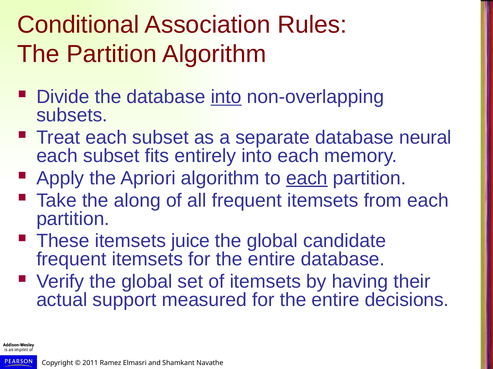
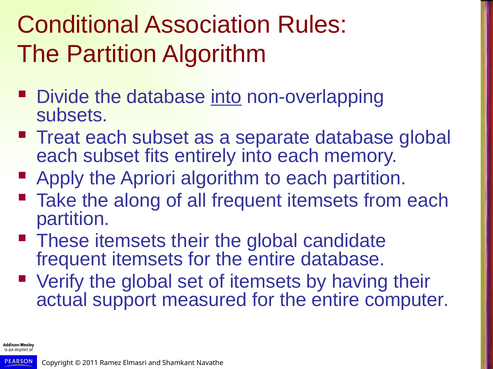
database neural: neural -> global (425, 138)
each underline: present -> none (307, 179)
itemsets juice: juice -> their (190, 241)
decisions: decisions -> computer (407, 301)
